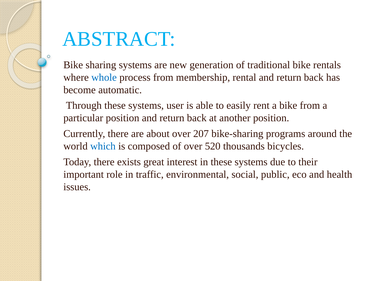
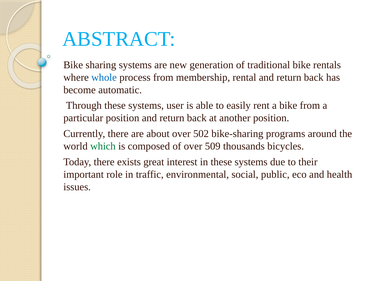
207: 207 -> 502 (201, 133)
which colour: blue -> green (103, 146)
520: 520 -> 509 (213, 146)
